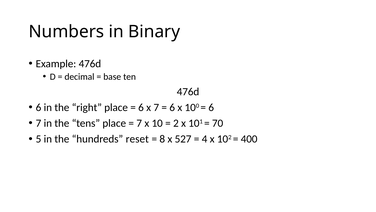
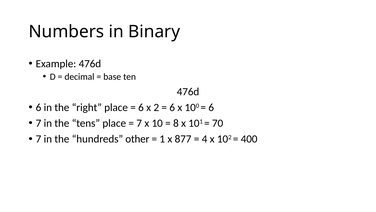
x 7: 7 -> 2 (156, 107)
2: 2 -> 8 (176, 123)
5: 5 -> 7 (38, 139)
reset: reset -> other (137, 139)
8: 8 -> 1 (162, 139)
527: 527 -> 877 (183, 139)
